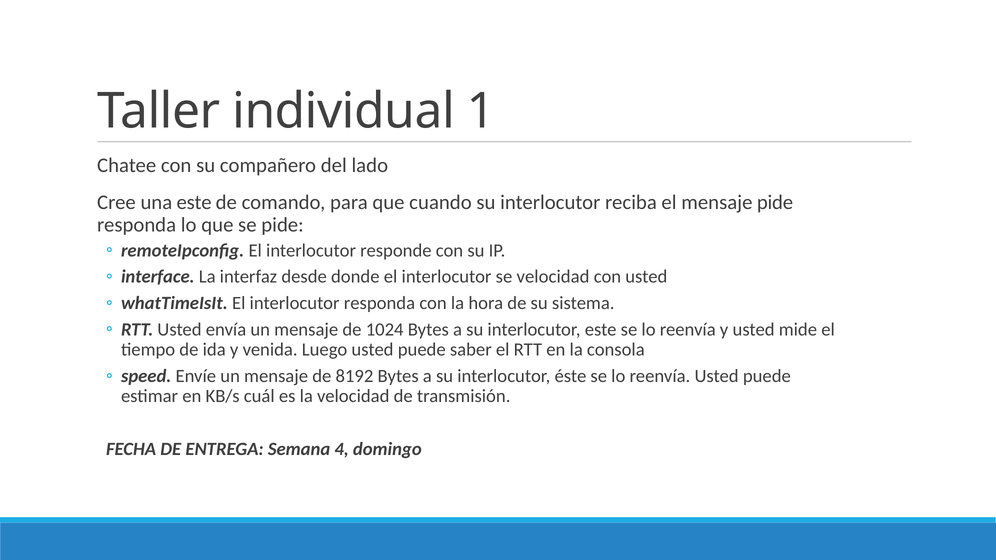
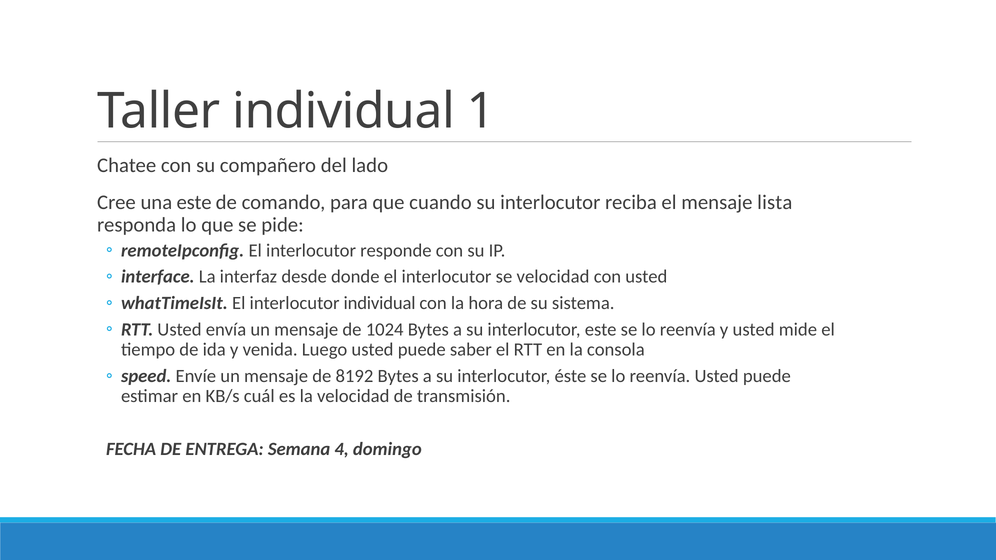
mensaje pide: pide -> lista (775, 203)
interlocutor responda: responda -> individual (380, 303)
